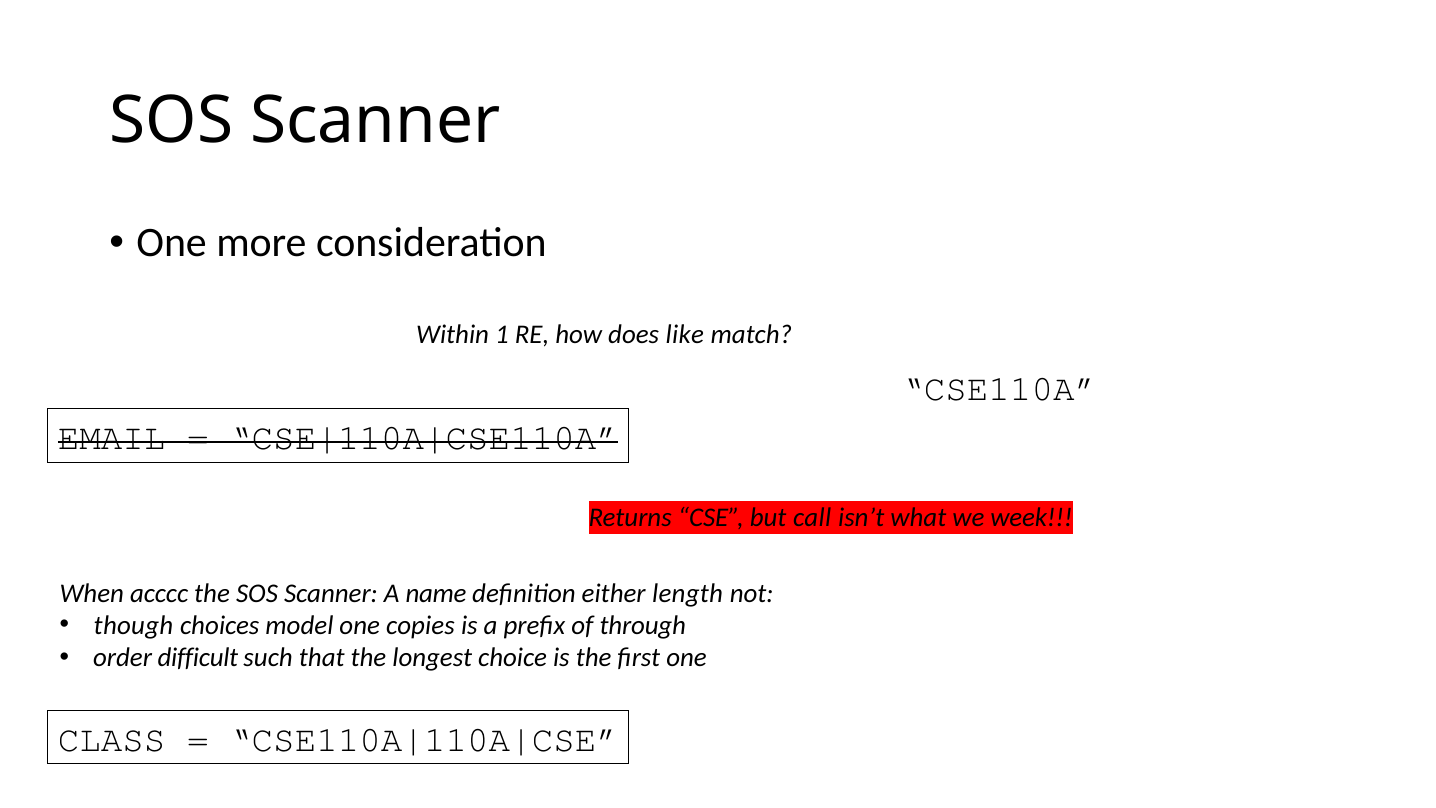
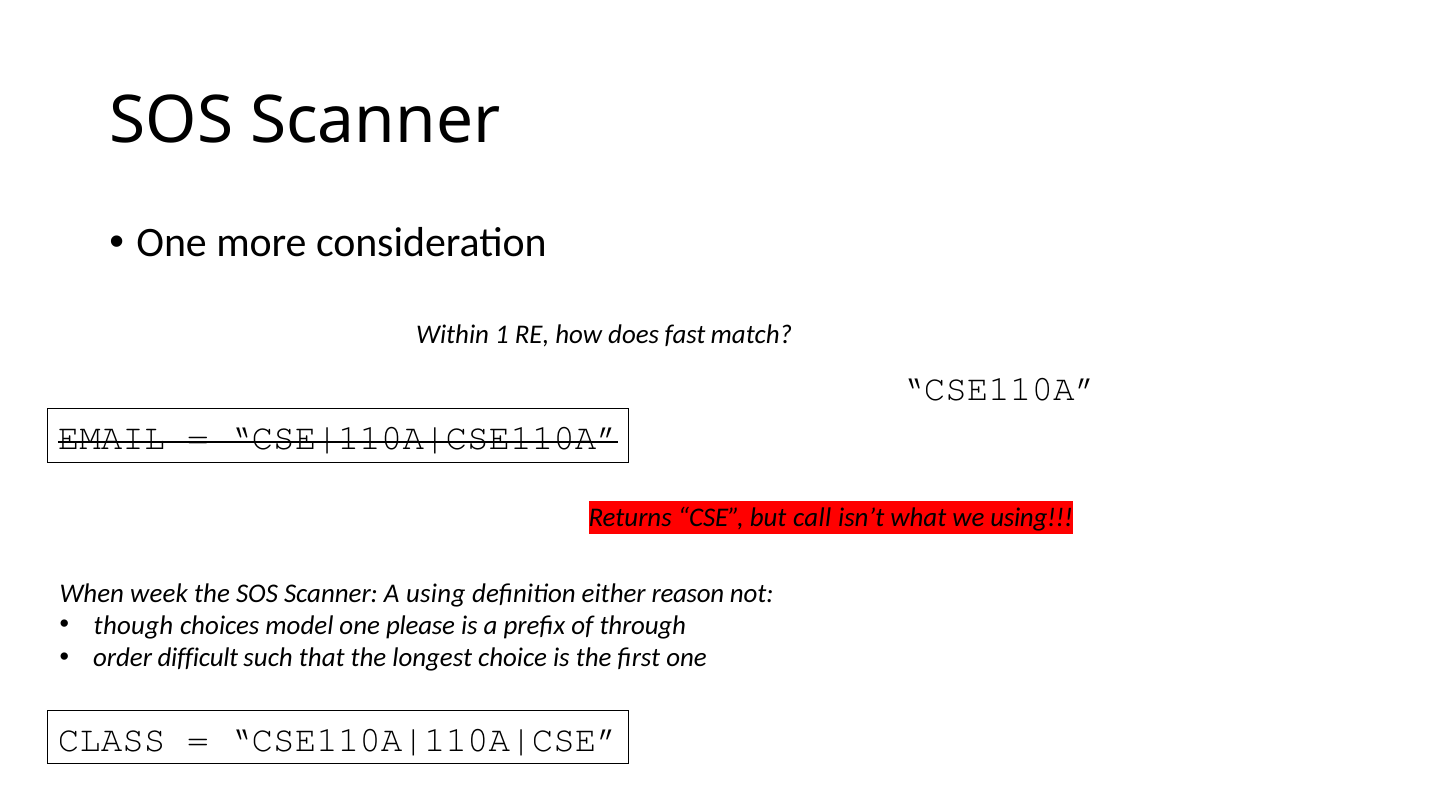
like: like -> fast (685, 335)
we week: week -> using (1032, 518)
acccc: acccc -> week (159, 593)
A name: name -> using (436, 593)
length: length -> reason (688, 593)
copies: copies -> please (421, 625)
